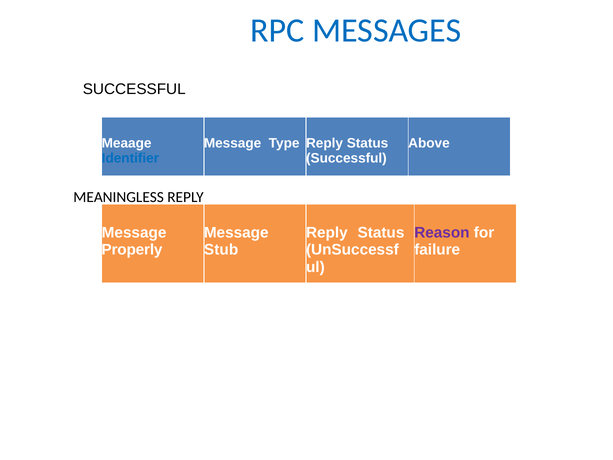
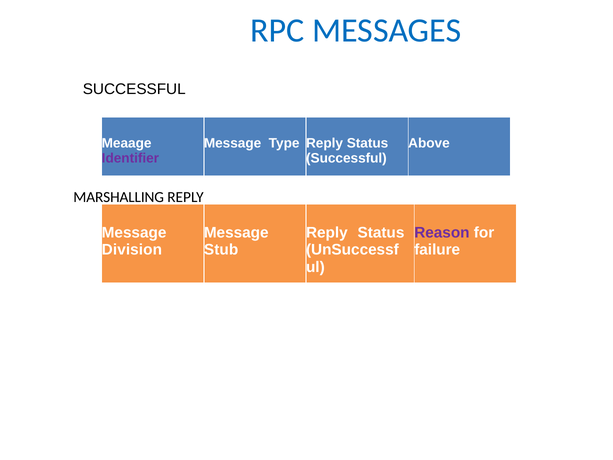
Identifier colour: blue -> purple (130, 158)
MEANINGLESS: MEANINGLESS -> MARSHALLING (119, 197)
Properly: Properly -> Division (132, 250)
